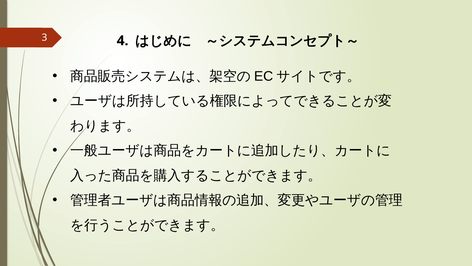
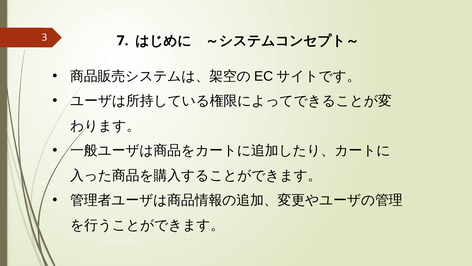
4: 4 -> 7 (123, 41)
